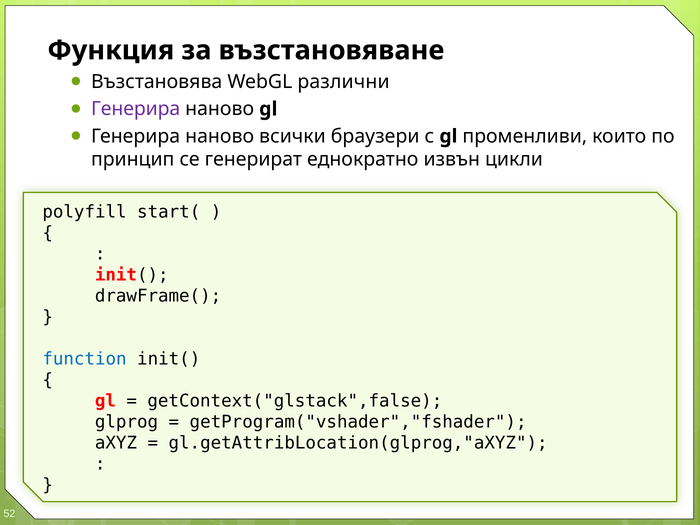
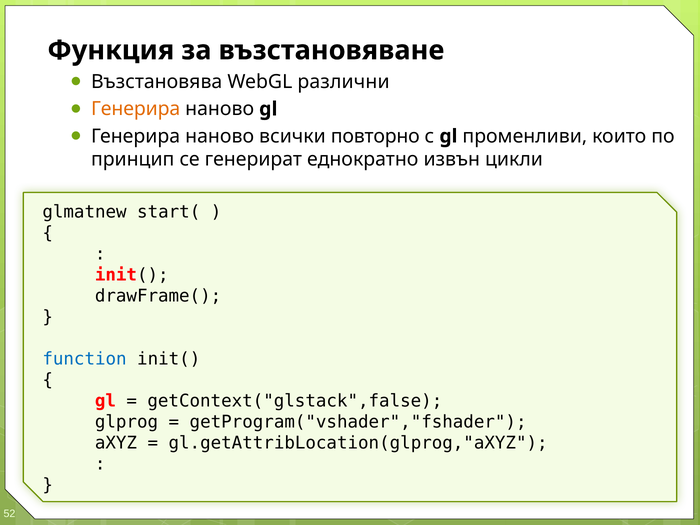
Генерира colour: purple -> orange (136, 109)
браузери: браузери -> повторно (375, 136)
polyfill: polyfill -> glmatnew (85, 212)
